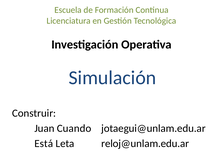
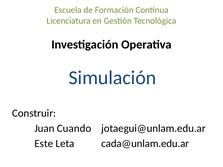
Está: Está -> Este (44, 144)
reloj@unlam.edu.ar: reloj@unlam.edu.ar -> cada@unlam.edu.ar (145, 144)
